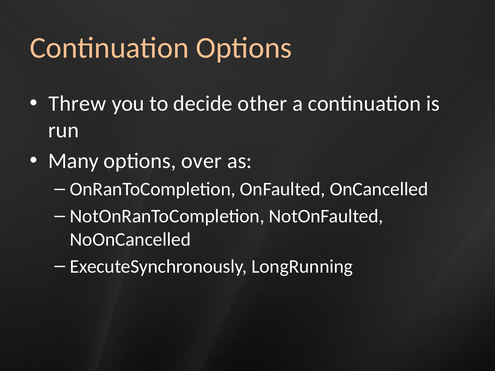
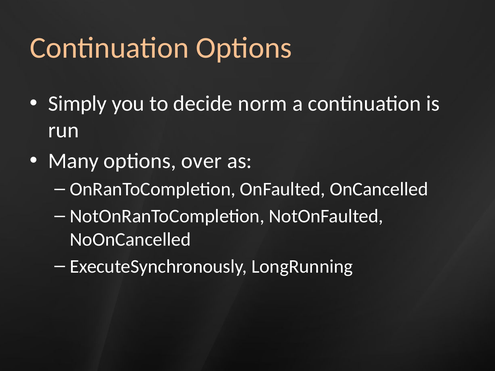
Threw: Threw -> Simply (78, 104)
other: other -> norm (262, 104)
